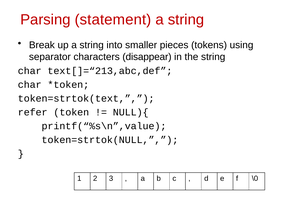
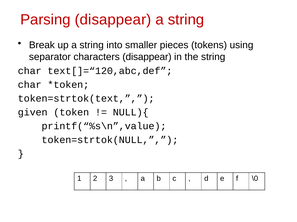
Parsing statement: statement -> disappear (113, 20)
text[]=“213,abc,def: text[]=“213,abc,def -> text[]=“120,abc,def (110, 71)
refer: refer -> given (33, 113)
